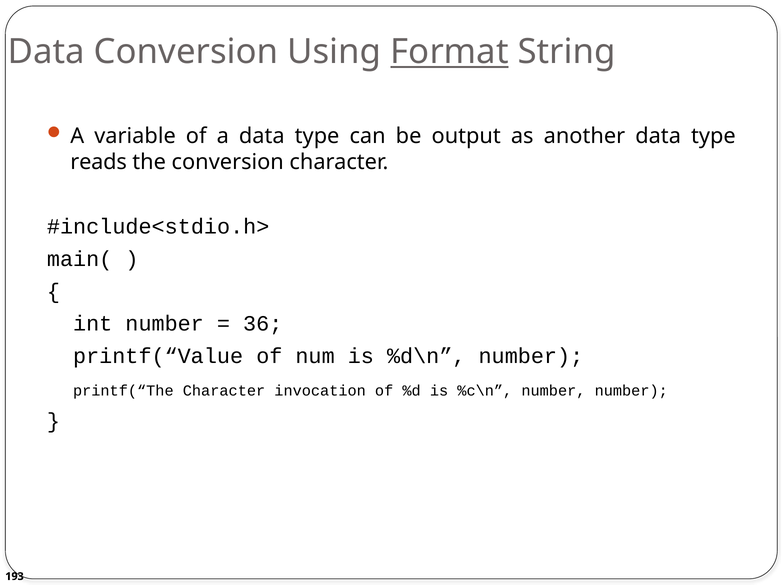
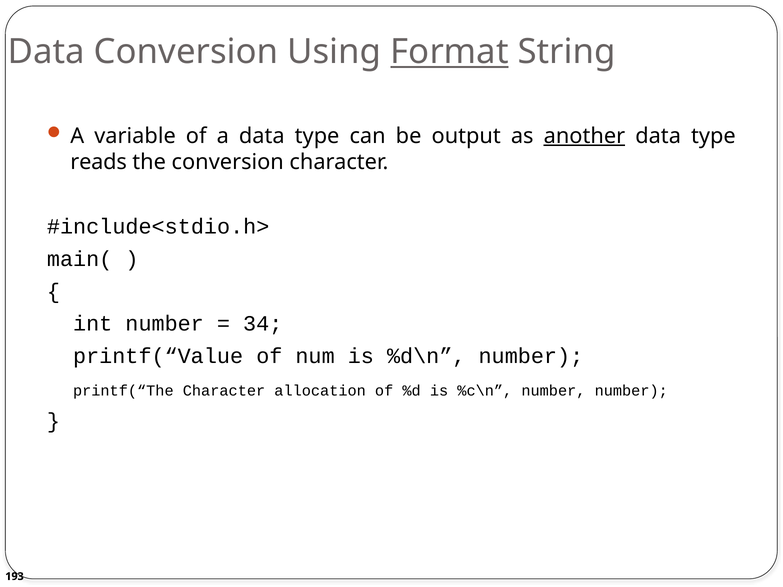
another underline: none -> present (584, 136)
36: 36 -> 34 (263, 324)
invocation: invocation -> allocation (320, 391)
